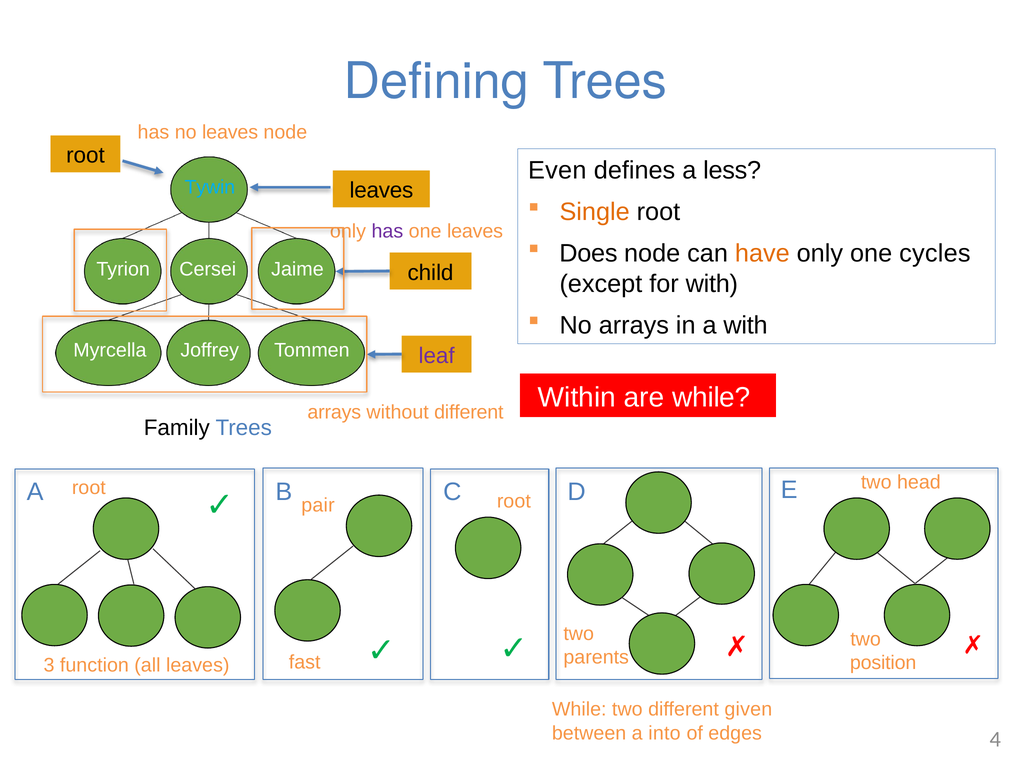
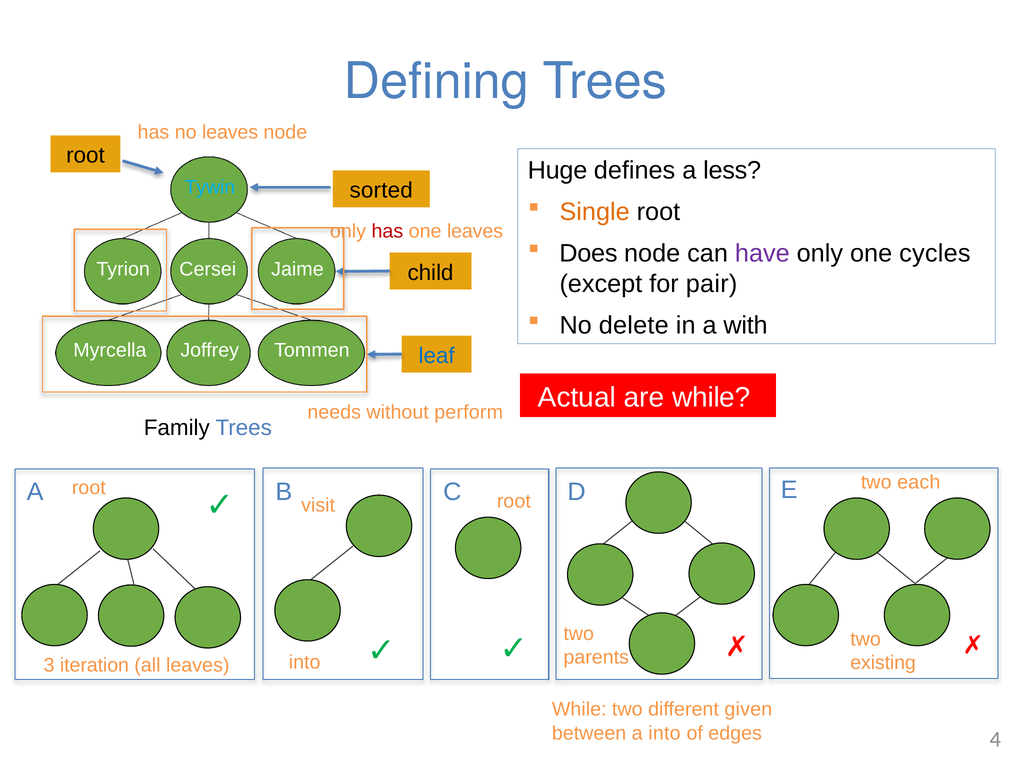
Even: Even -> Huge (558, 171)
leaves: leaves -> sorted (381, 190)
has colour: purple -> red (387, 231)
have colour: orange -> purple (762, 254)
for with: with -> pair (712, 284)
No arrays: arrays -> delete (634, 326)
leaf colour: purple -> blue (437, 356)
Within: Within -> Actual (577, 397)
arrays: arrays -> needs (334, 412)
without different: different -> perform (469, 412)
head: head -> each (919, 482)
pair: pair -> visit (318, 505)
fast: fast -> into (305, 663)
position: position -> existing (883, 663)
function: function -> iteration (94, 665)
